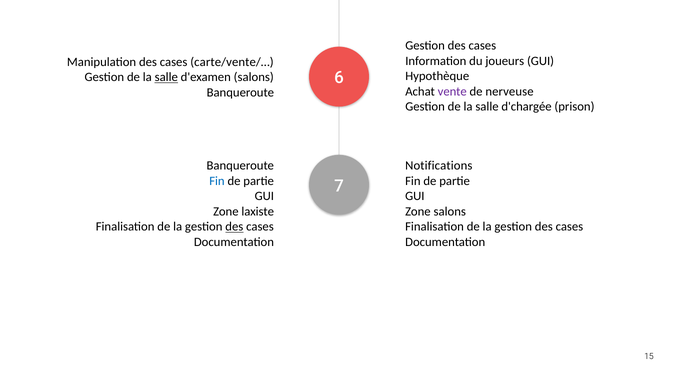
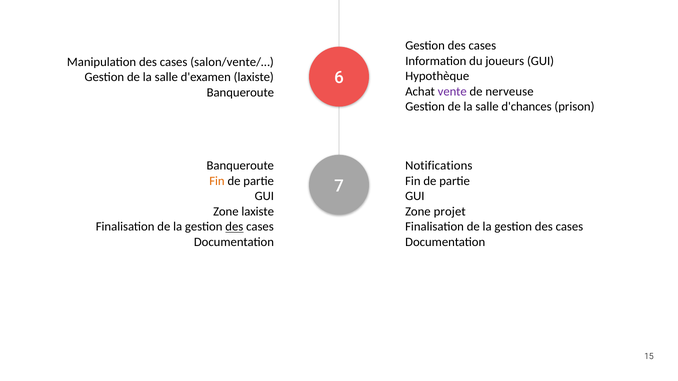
carte/vente/…: carte/vente/… -> salon/vente/… (232, 62)
salle underline: present -> none (166, 77)
d'examen salons: salons -> laxiste (254, 77)
d'chargée: d'chargée -> d'chances (527, 107)
Fin colour: blue -> orange (217, 181)
Zone salons: salons -> projet (450, 212)
